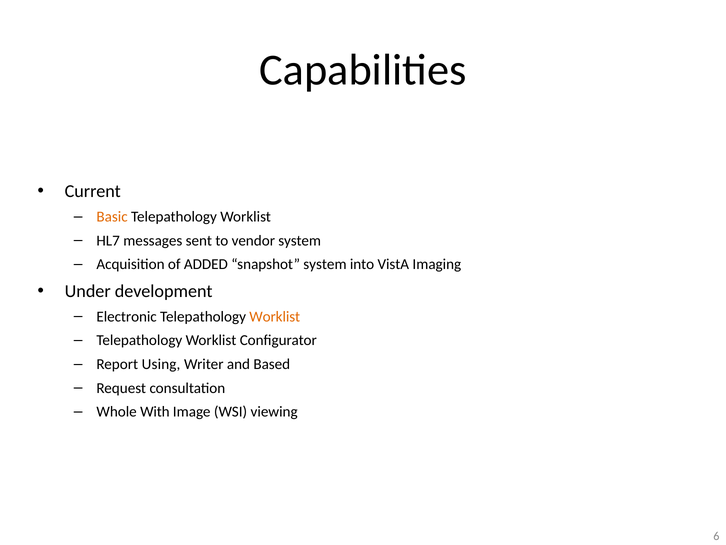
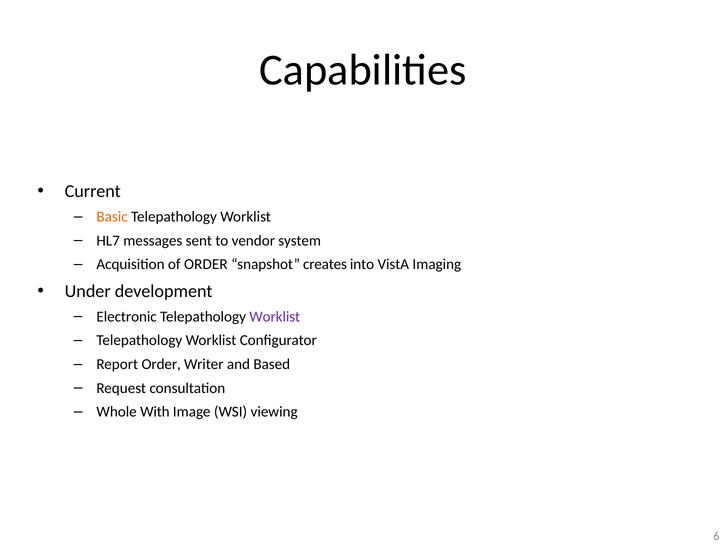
of ADDED: ADDED -> ORDER (206, 264)
snapshot system: system -> creates (325, 264)
Worklist colour: orange -> purple (275, 316)
Report Using: Using -> Order (161, 364)
